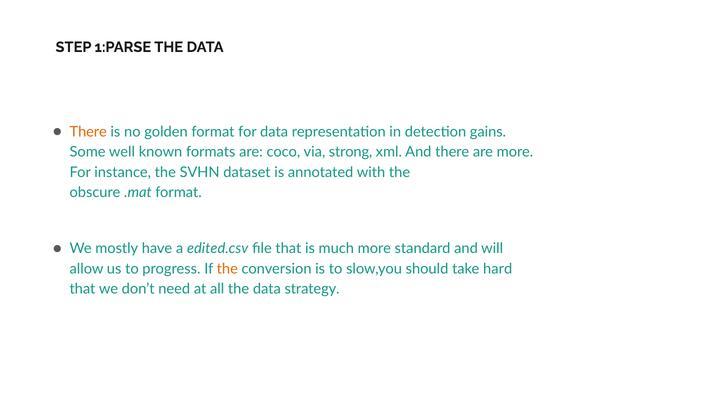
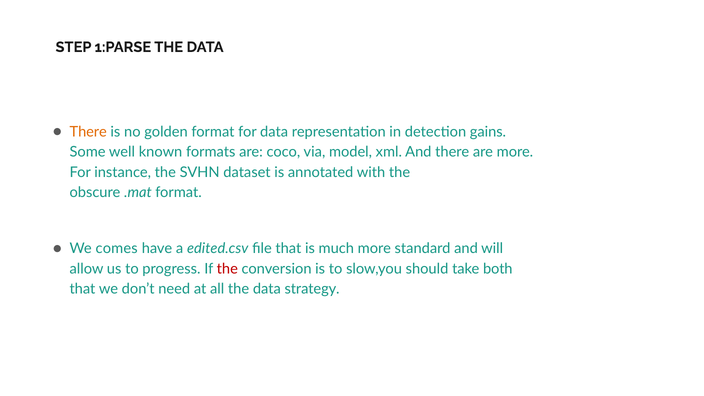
strong: strong -> model (351, 152)
mostly: mostly -> comes (117, 249)
the colour: orange -> red (227, 269)
hard: hard -> both (498, 269)
